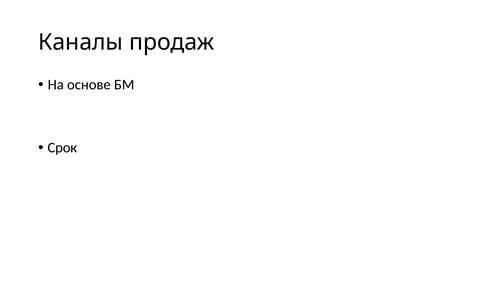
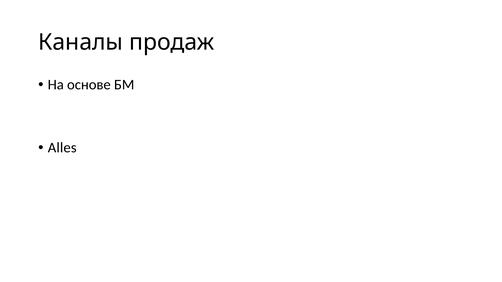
Срок: Срок -> Alles (62, 148)
